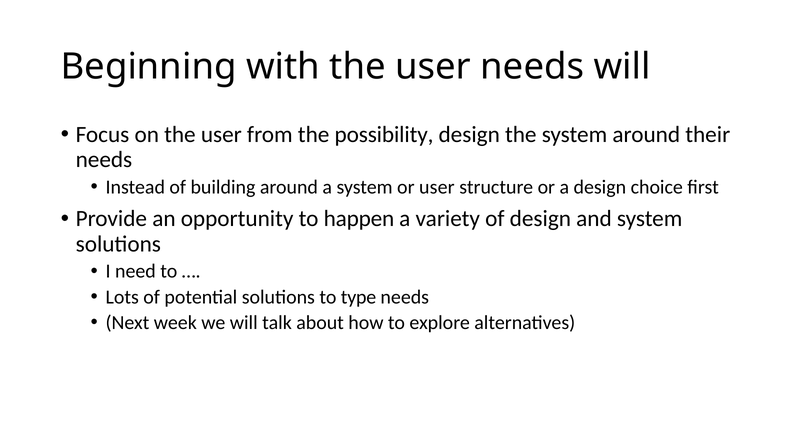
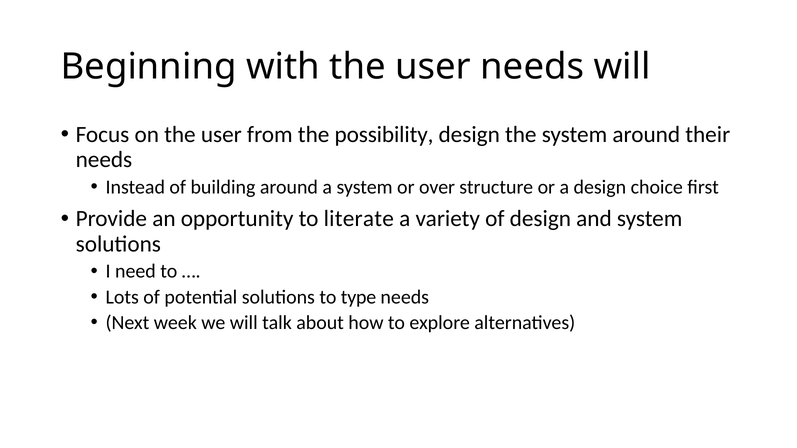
or user: user -> over (437, 187)
happen: happen -> literate (359, 219)
